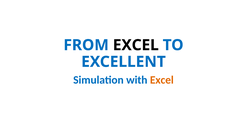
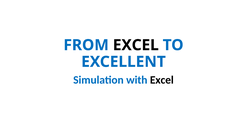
Excel colour: orange -> black (162, 80)
